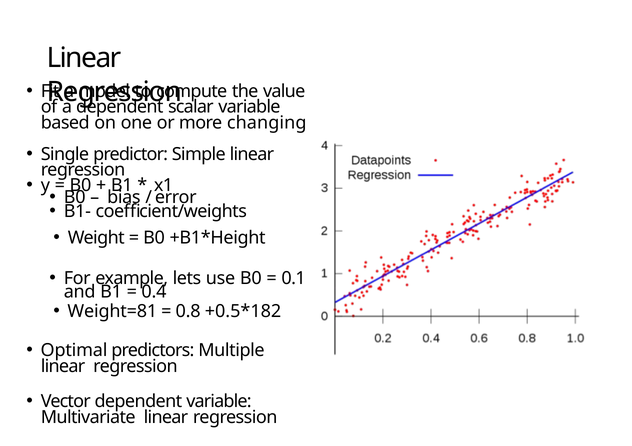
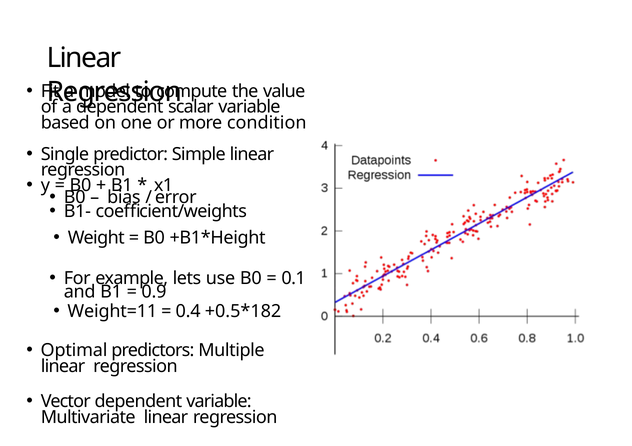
changing: changing -> condition (267, 123)
0.4: 0.4 -> 0.9 (154, 292)
Weight=81: Weight=81 -> Weight=11 (112, 312)
0.8: 0.8 -> 0.4 (188, 312)
